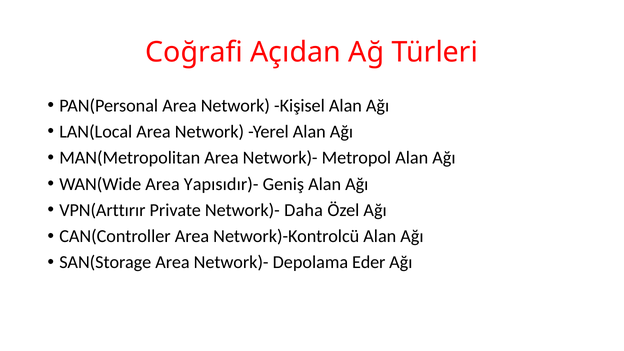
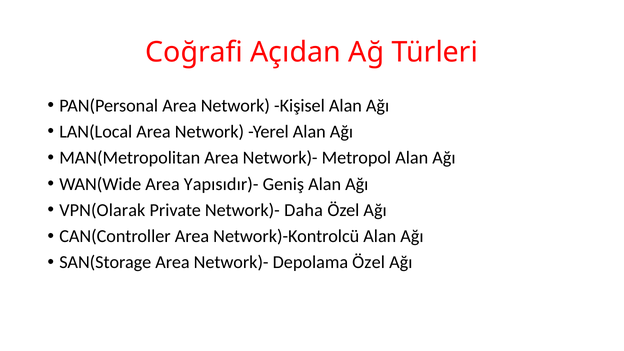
VPN(Arttırır: VPN(Arttırır -> VPN(Olarak (102, 210)
Depolama Eder: Eder -> Özel (369, 262)
